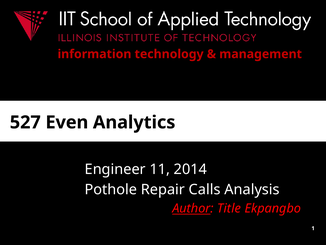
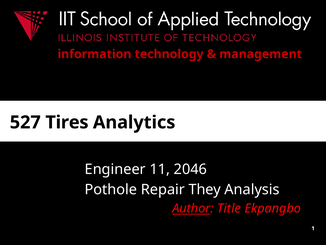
Even: Even -> Tires (67, 122)
2014: 2014 -> 2046 (190, 169)
Calls: Calls -> They (205, 189)
